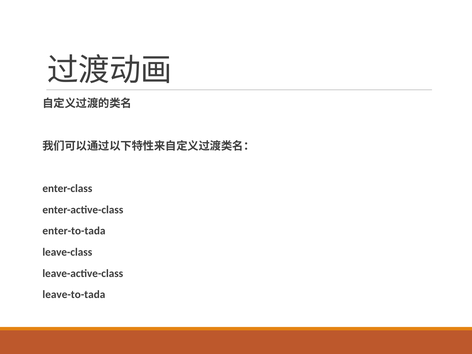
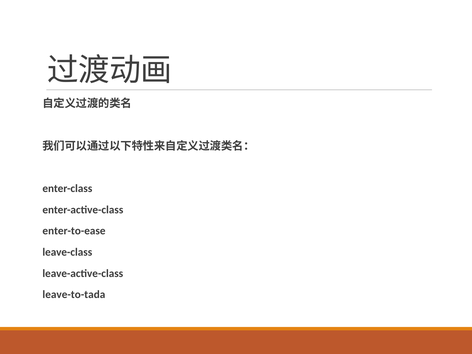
enter-to-tada: enter-to-tada -> enter-to-ease (74, 231)
